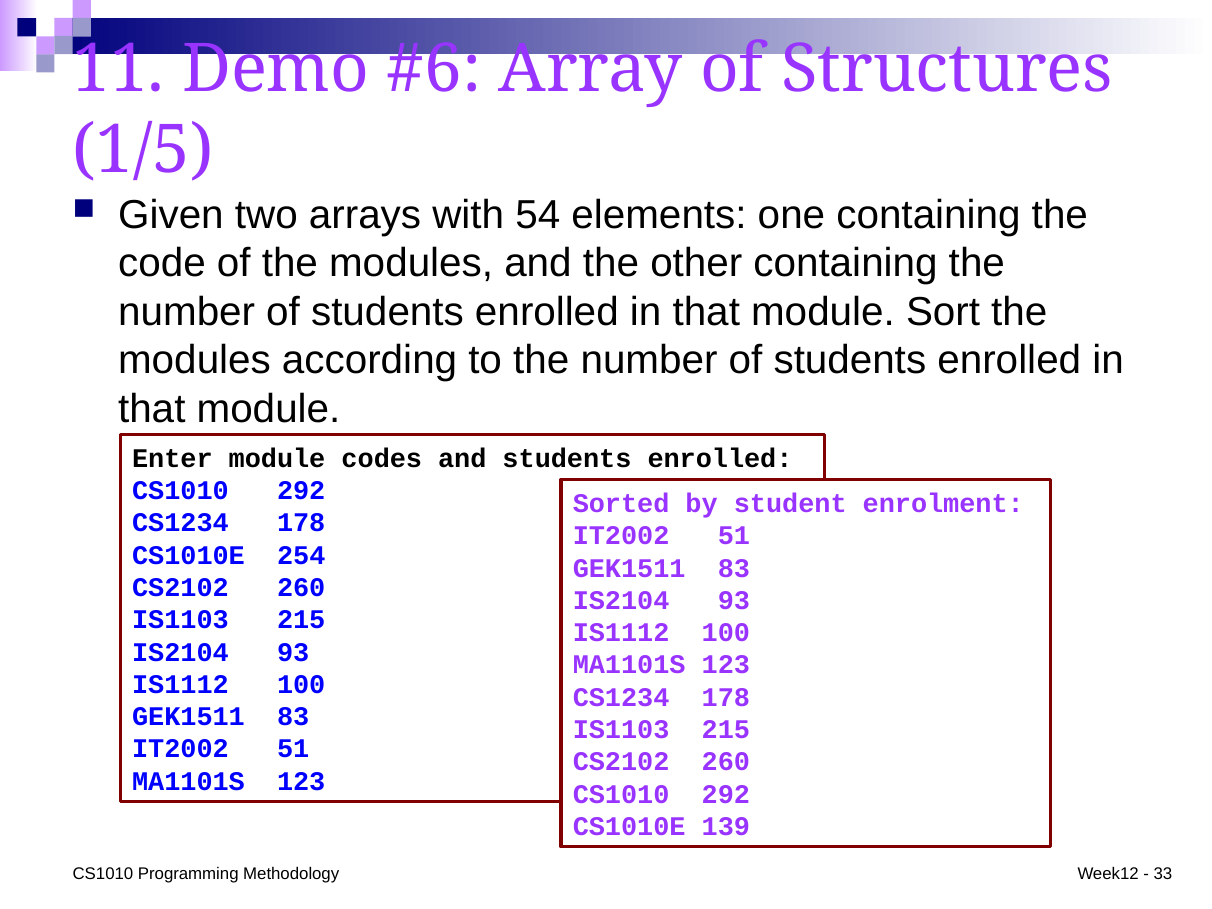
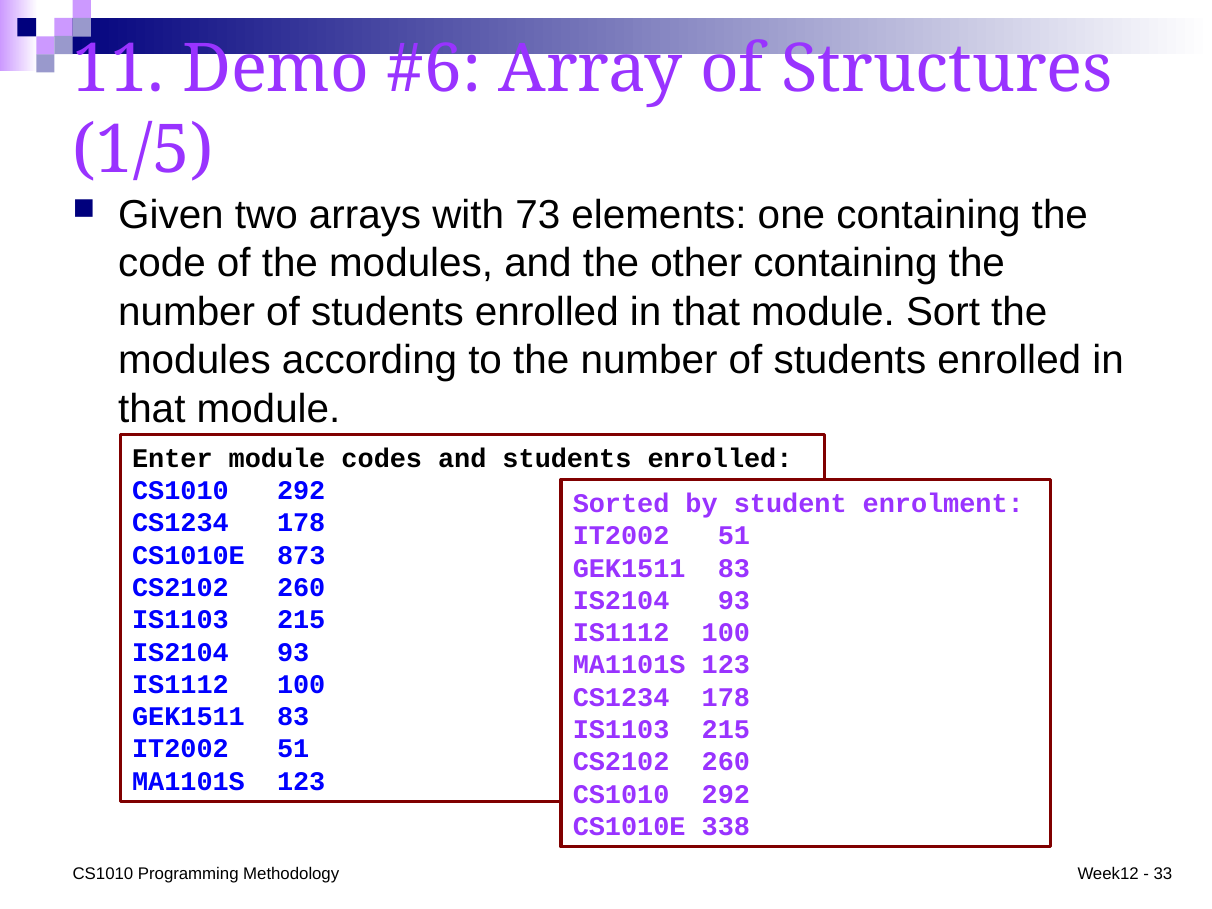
54: 54 -> 73 (538, 215)
254: 254 -> 873 (301, 555)
139: 139 -> 338 (726, 827)
